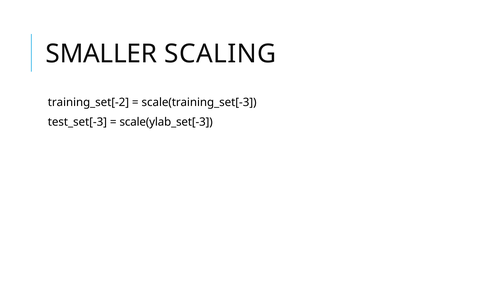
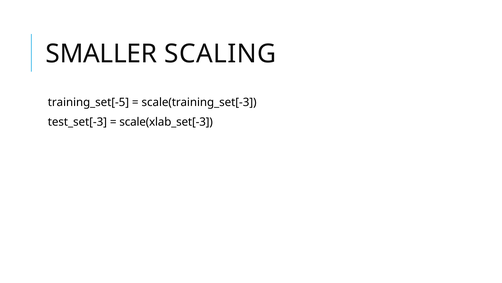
training_set[-2: training_set[-2 -> training_set[-5 (88, 102)
scale(ylab_set[-3: scale(ylab_set[-3 -> scale(xlab_set[-3 (166, 122)
